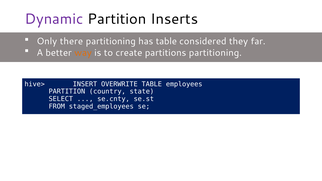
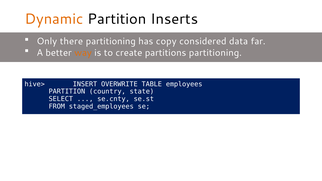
Dynamic colour: purple -> orange (54, 19)
has table: table -> copy (166, 41)
they: they -> data (239, 41)
